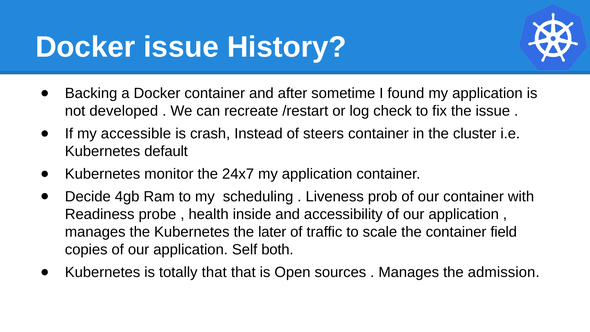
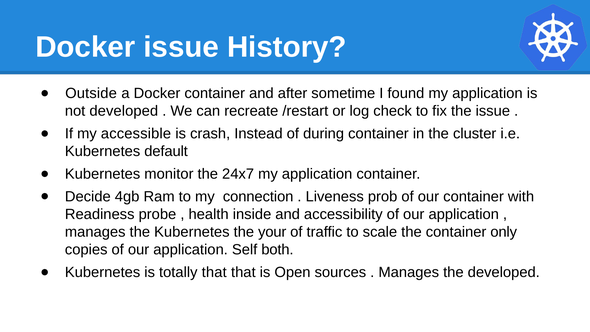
Backing: Backing -> Outside (91, 93)
steers: steers -> during (324, 134)
scheduling: scheduling -> connection (258, 196)
later: later -> your (272, 232)
field: field -> only (504, 232)
the admission: admission -> developed (504, 272)
